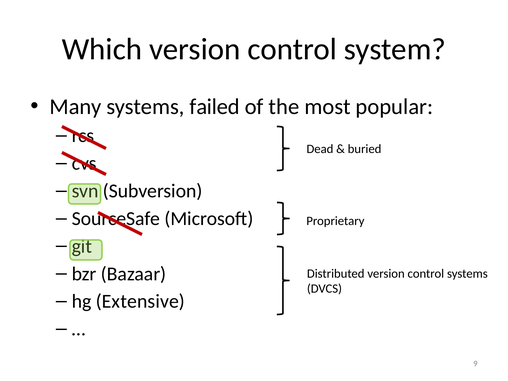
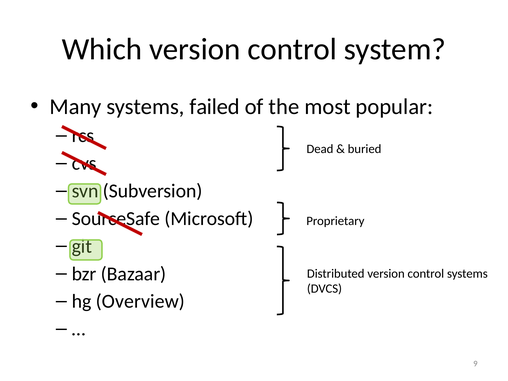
Extensive: Extensive -> Overview (140, 301)
